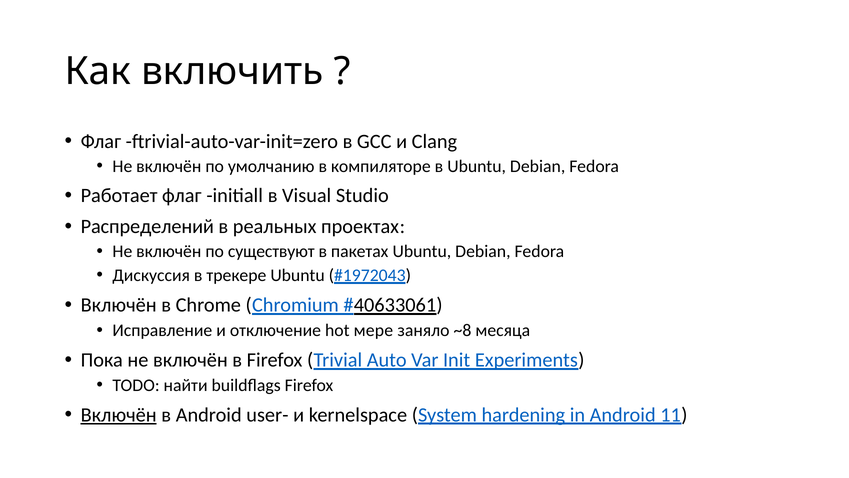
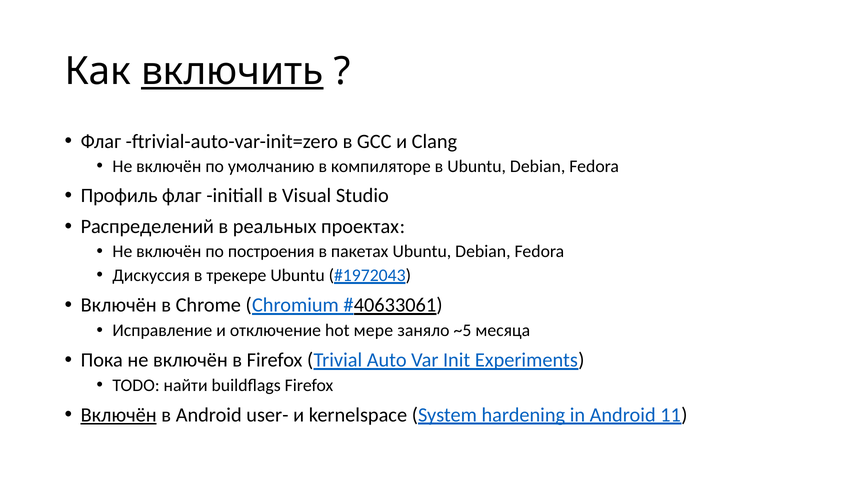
включить underline: none -> present (232, 71)
Работает: Работает -> Профиль (119, 195)
существуют: существуют -> построения (271, 251)
~8: ~8 -> ~5 (462, 330)
